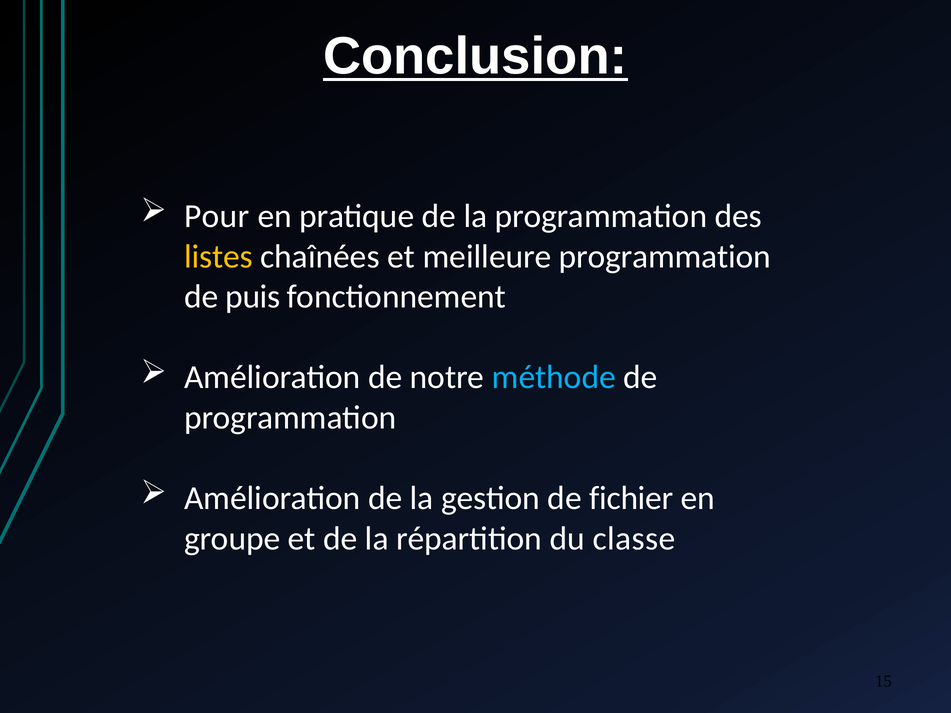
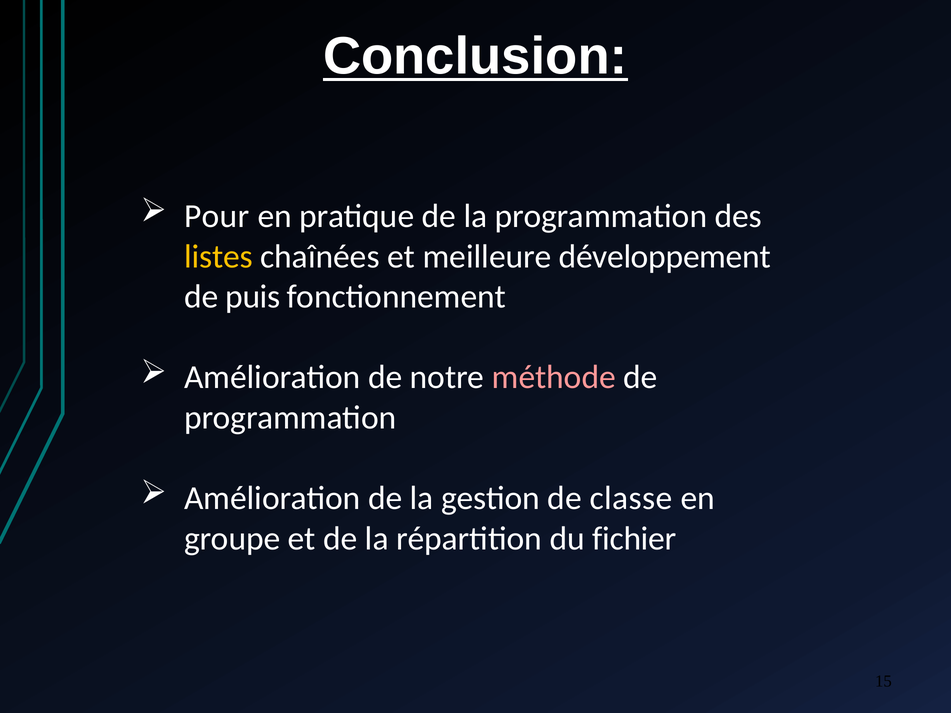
meilleure programmation: programmation -> développement (665, 257)
méthode colour: light blue -> pink (554, 377)
fichier: fichier -> classe (631, 498)
classe: classe -> fichier (634, 539)
